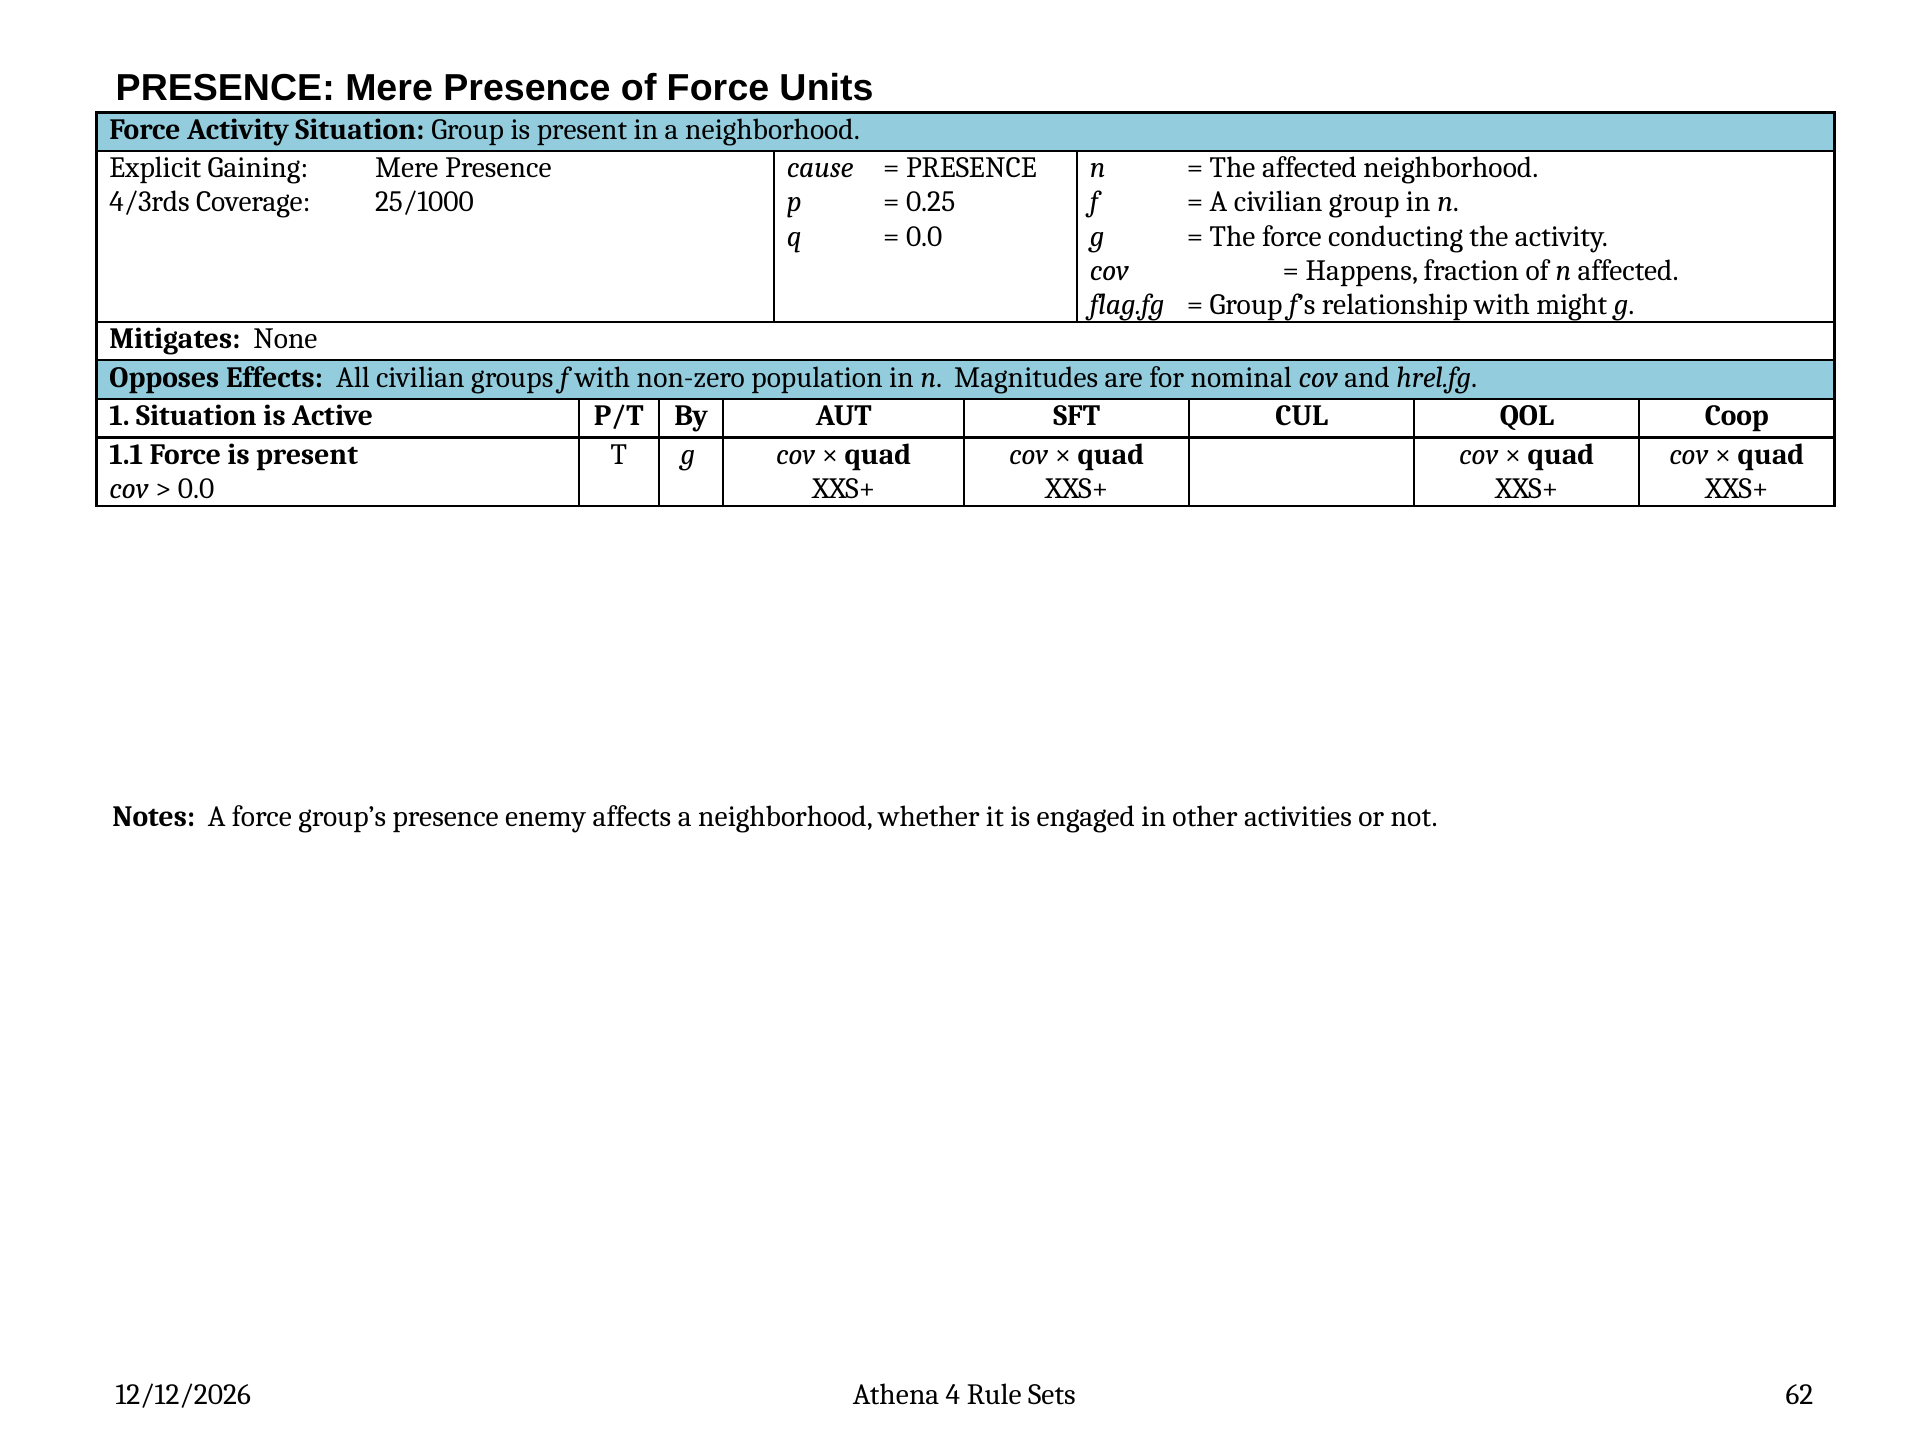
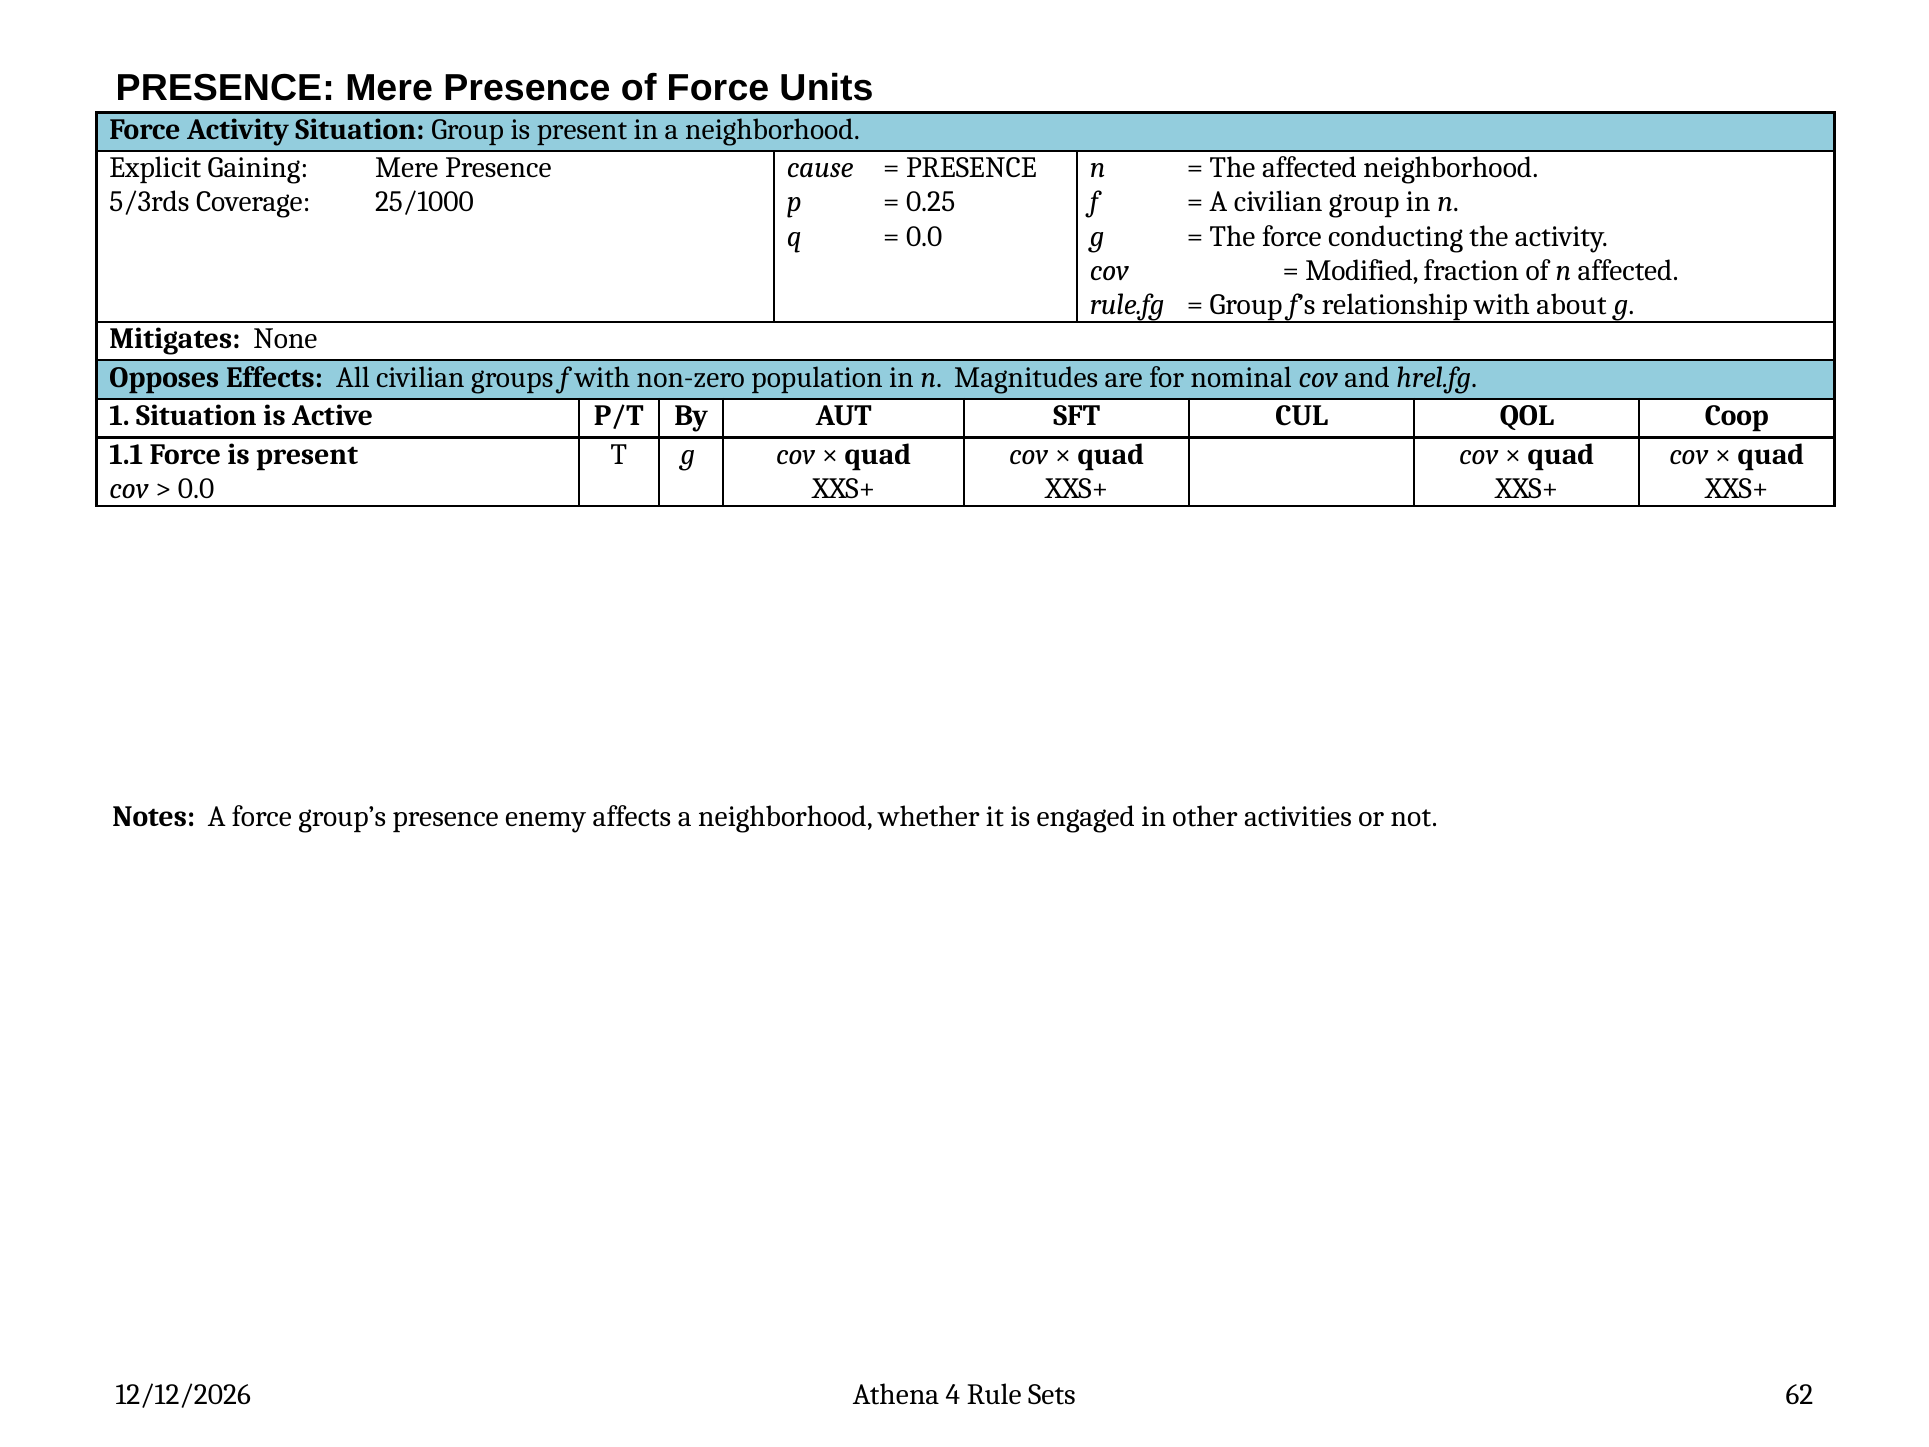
4/3rds: 4/3rds -> 5/3rds (149, 202)
Happens: Happens -> Modified (1362, 270)
flag.fg: flag.fg -> rule.fg (1127, 304)
might: might -> about (1572, 304)
